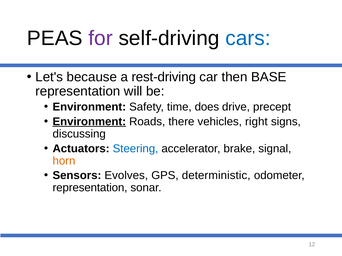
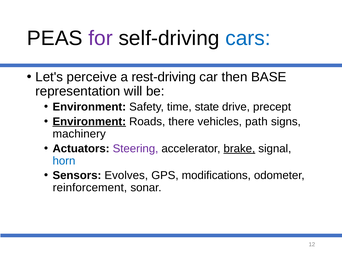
because: because -> perceive (92, 77)
does: does -> state (207, 107)
right: right -> path (256, 122)
discussing: discussing -> machinery (79, 134)
Steering colour: blue -> purple (136, 149)
brake underline: none -> present (239, 149)
horn colour: orange -> blue (64, 161)
deterministic: deterministic -> modifications (216, 176)
representation: representation -> reinforcement (90, 188)
